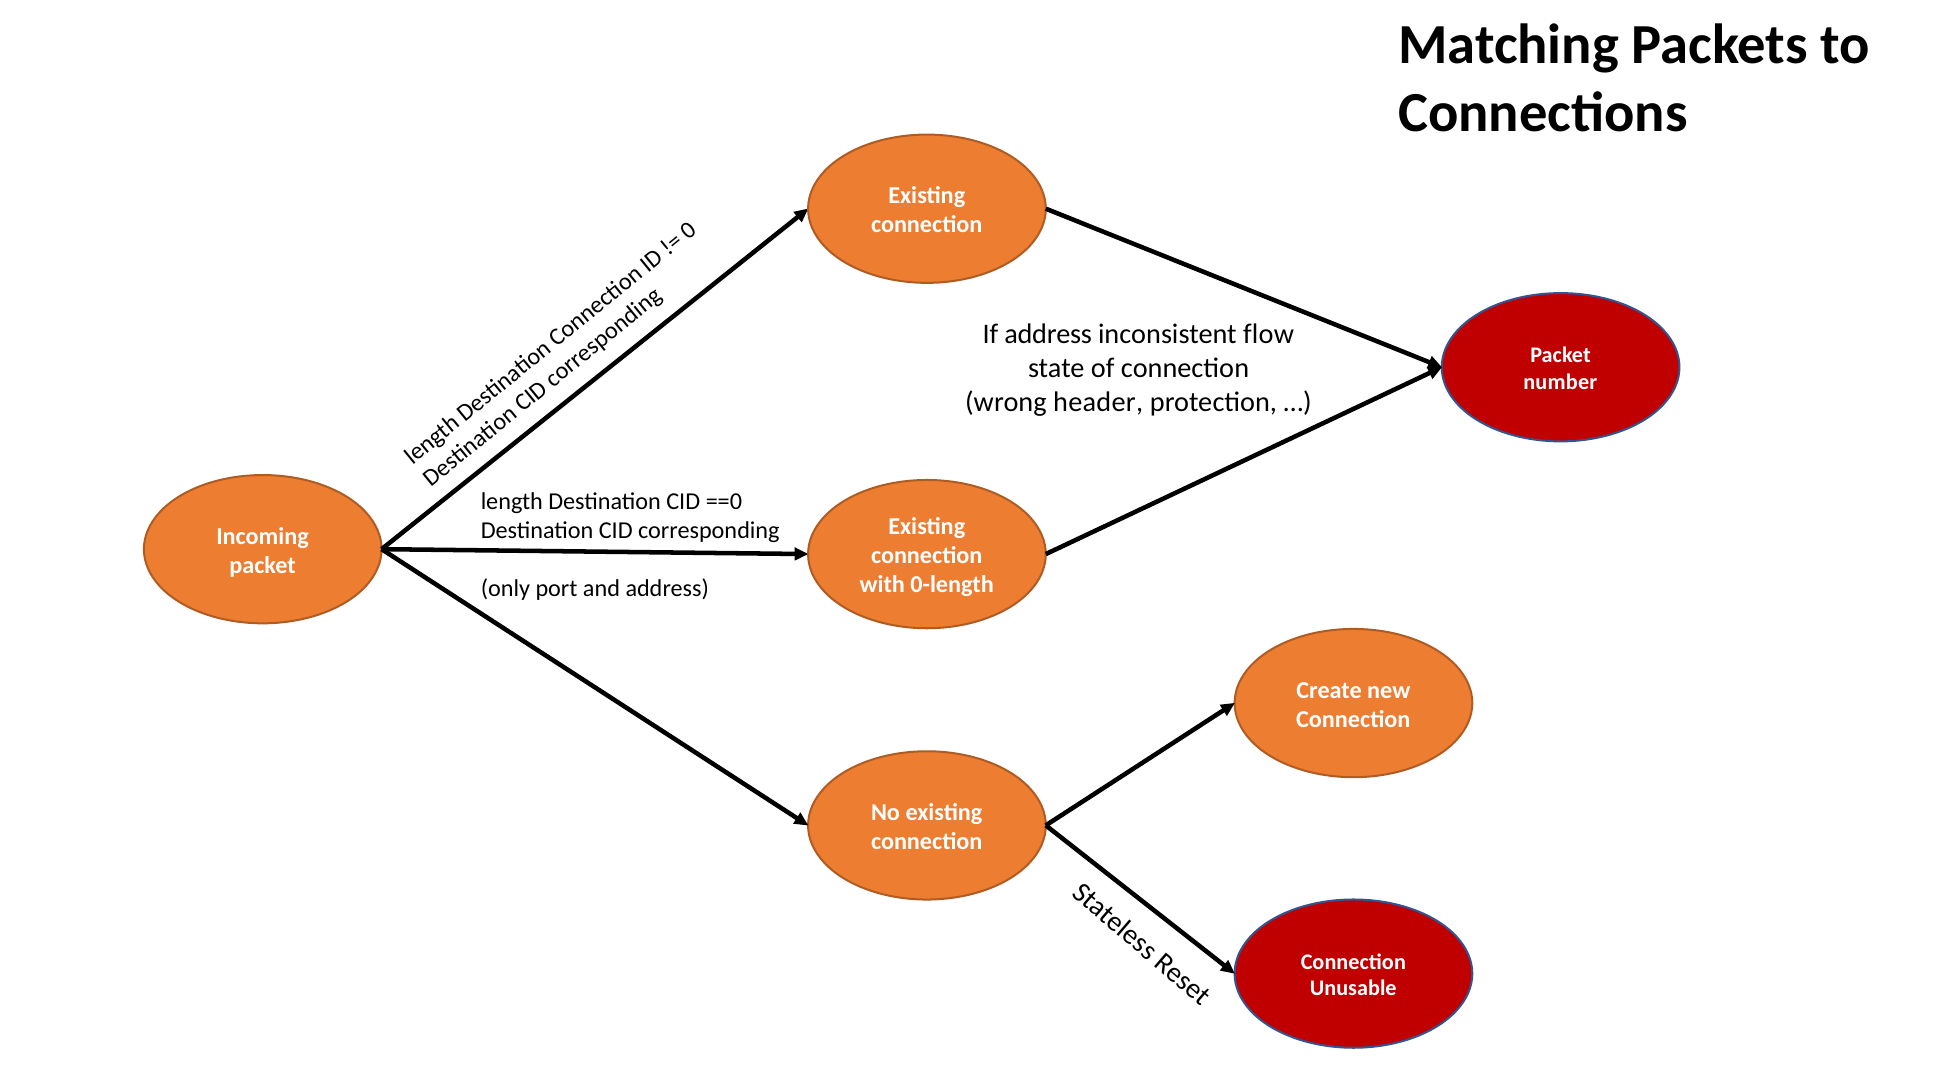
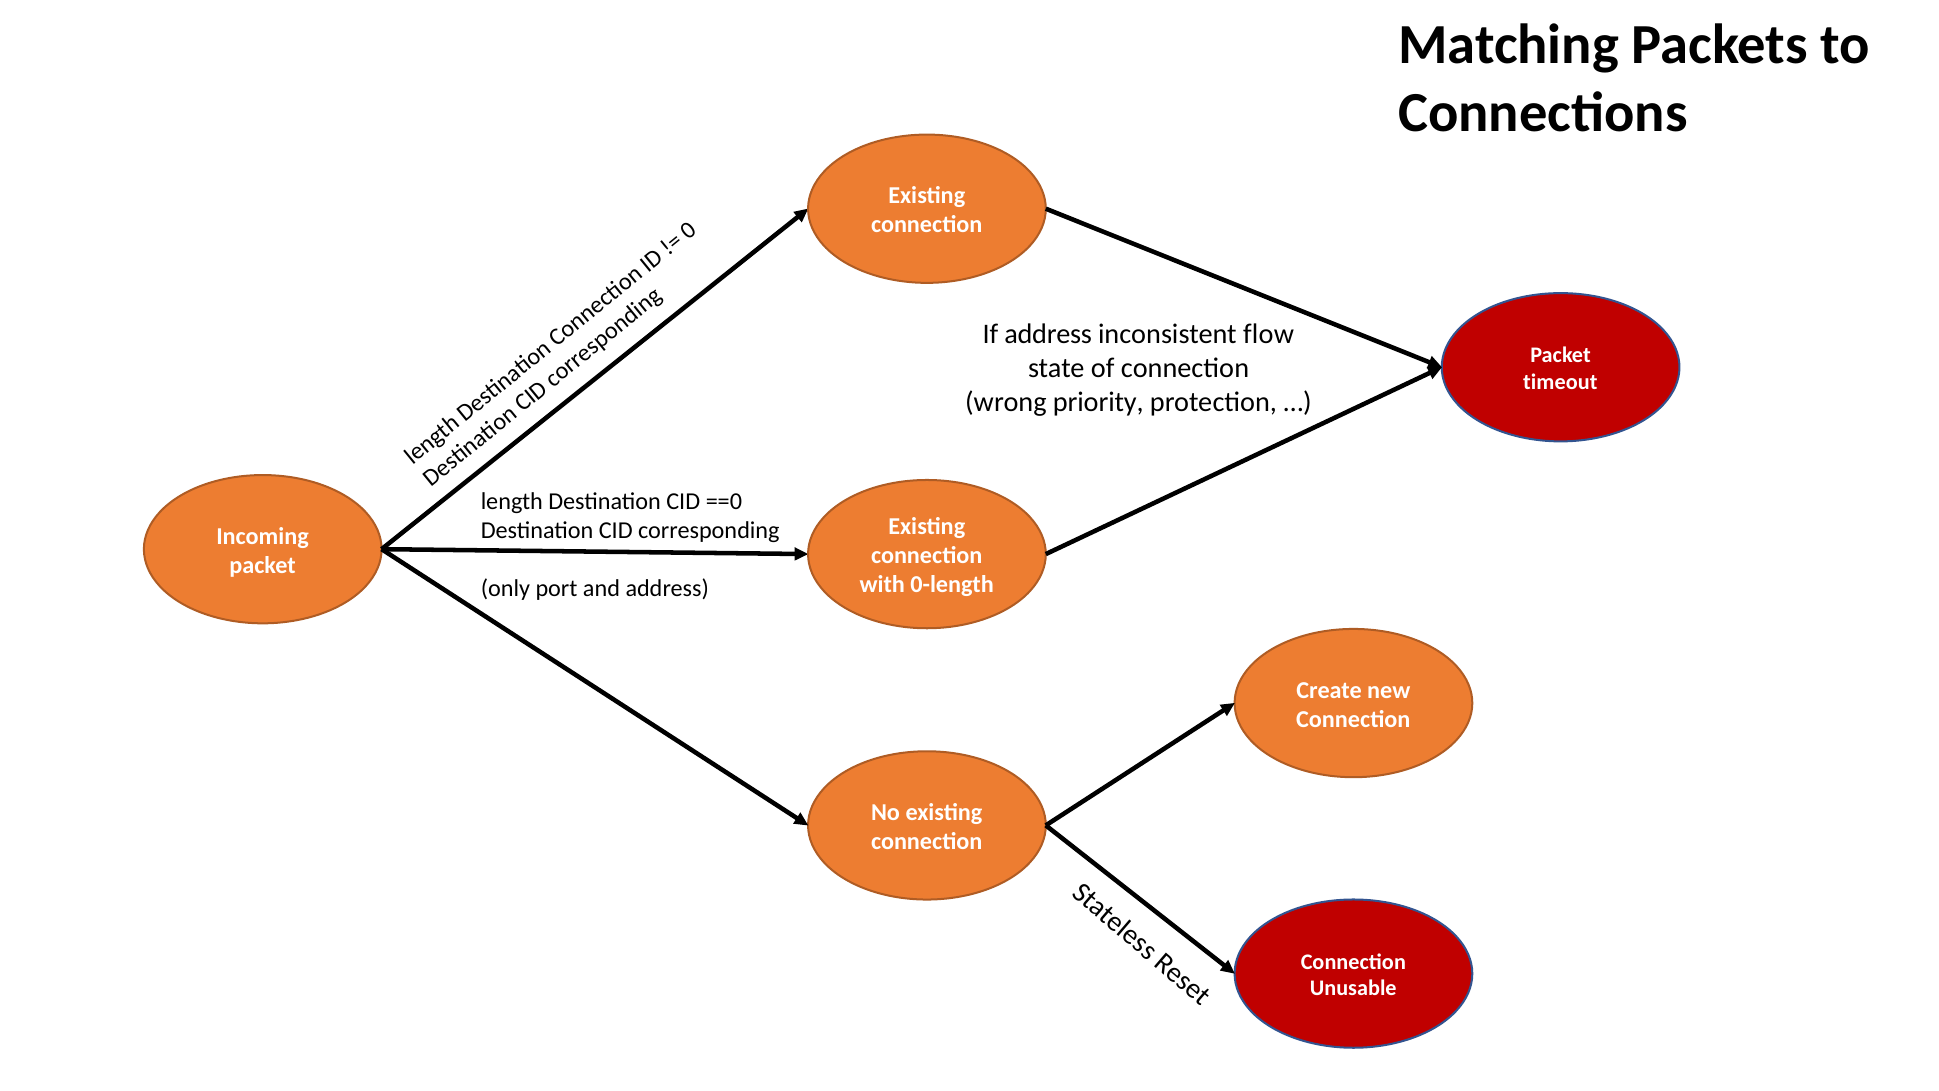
number: number -> timeout (1560, 382)
header: header -> priority (1098, 402)
